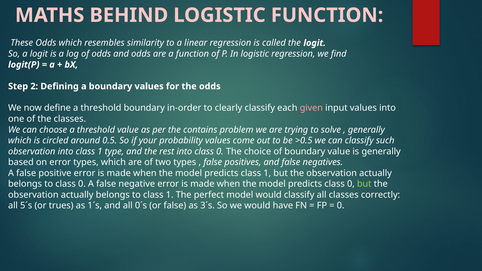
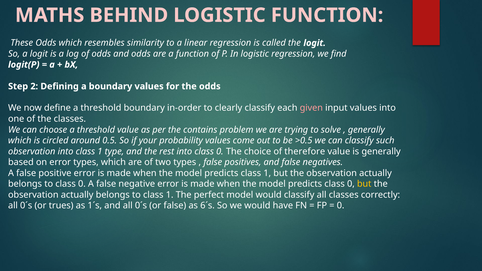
of boundary: boundary -> therefore (305, 151)
but colour: light green -> yellow (364, 184)
5´s: 5´s -> 0´s (26, 206)
3´s: 3´s -> 6´s (207, 206)
